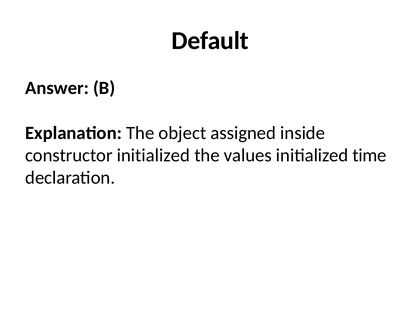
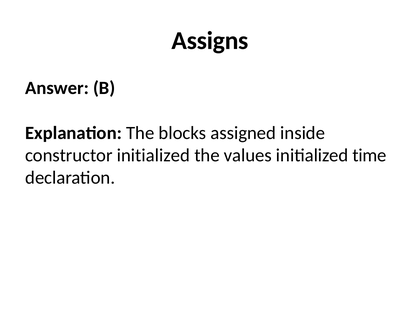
Default: Default -> Assigns (210, 41)
object: object -> blocks (182, 133)
